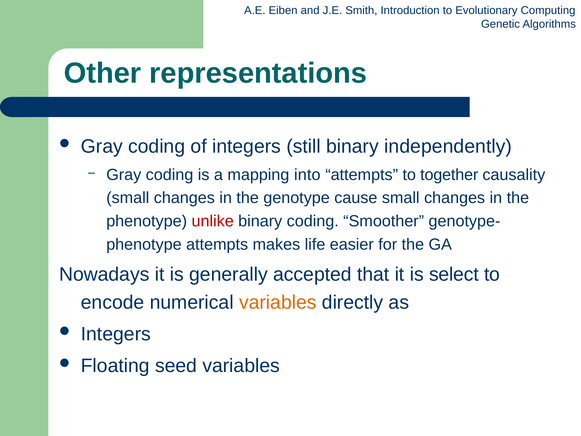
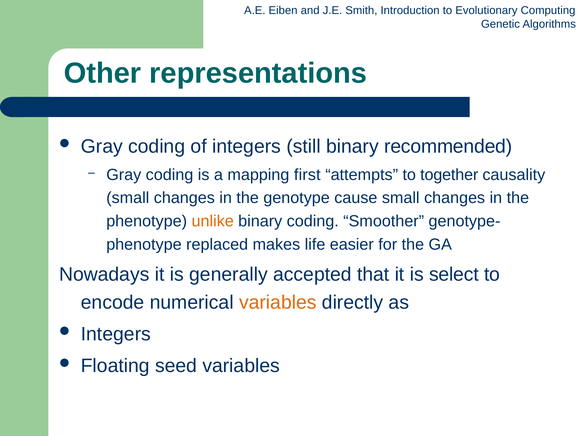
independently: independently -> recommended (448, 146)
into: into -> first (307, 175)
unlike colour: red -> orange (213, 221)
phenotype attempts: attempts -> replaced (217, 244)
